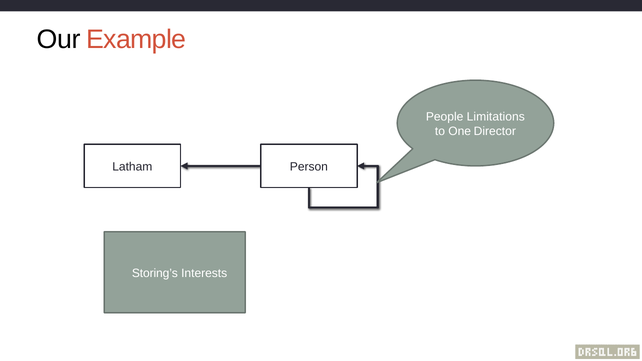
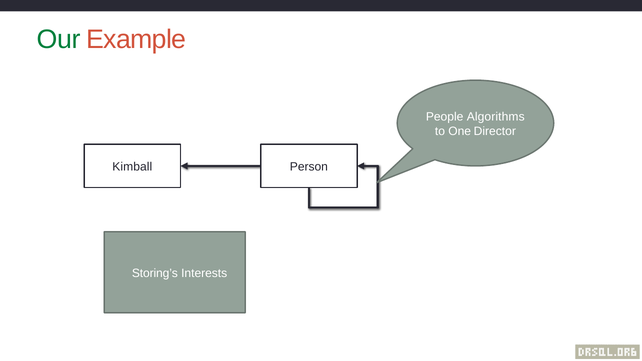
Our colour: black -> green (59, 39)
Limitations: Limitations -> Algorithms (496, 117)
Latham: Latham -> Kimball (132, 167)
